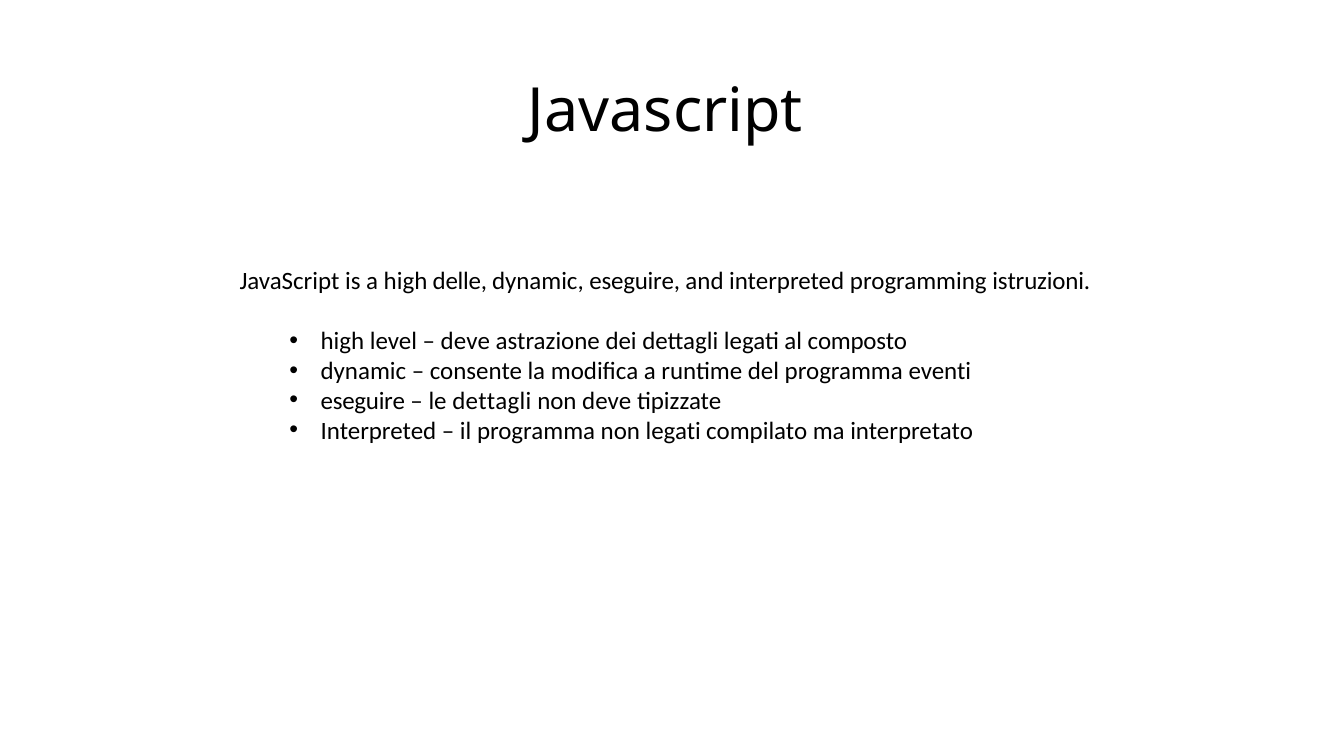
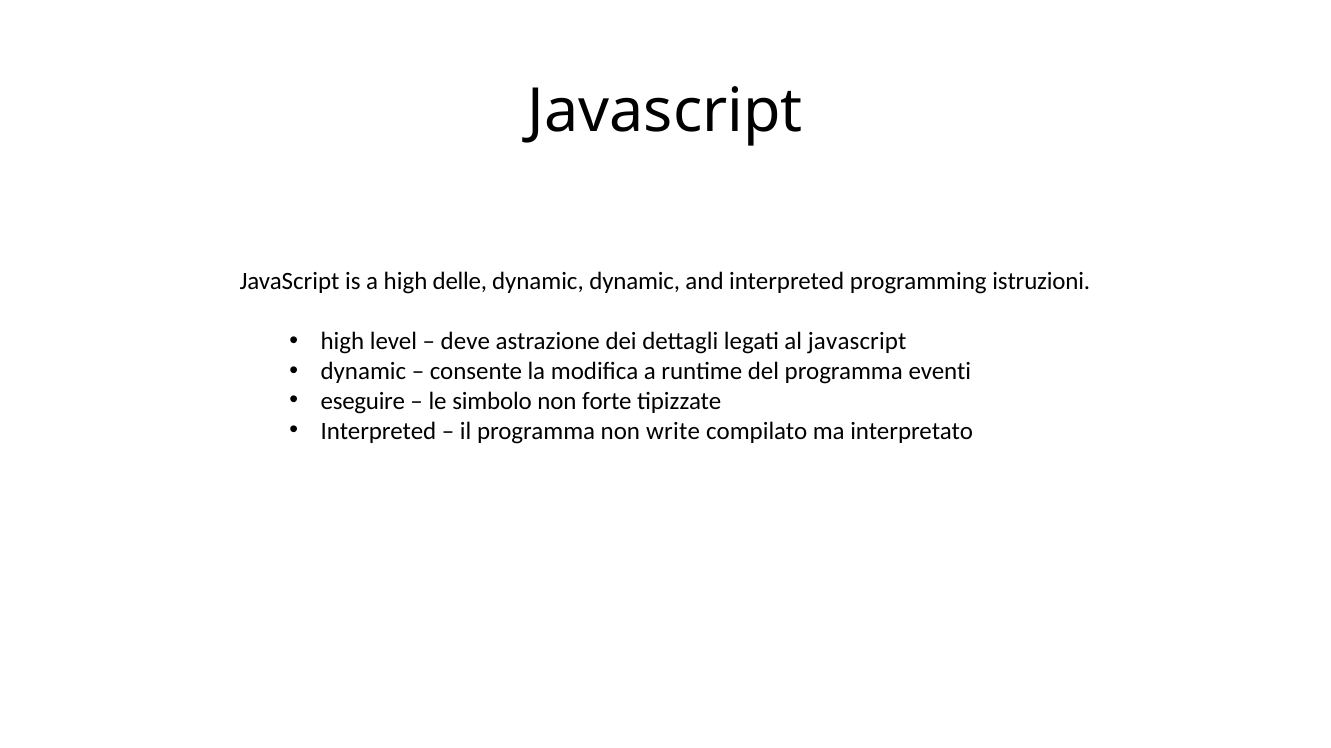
dynamic eseguire: eseguire -> dynamic (635, 282)
al composto: composto -> javascript (857, 342)
le dettagli: dettagli -> simbolo (492, 401)
non deve: deve -> forte (607, 401)
non legati: legati -> write (673, 431)
